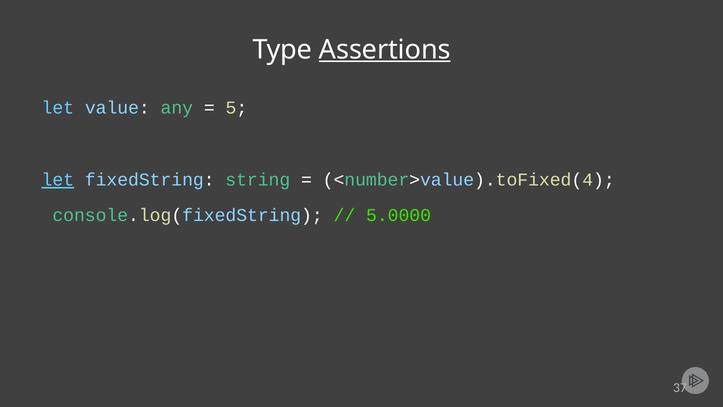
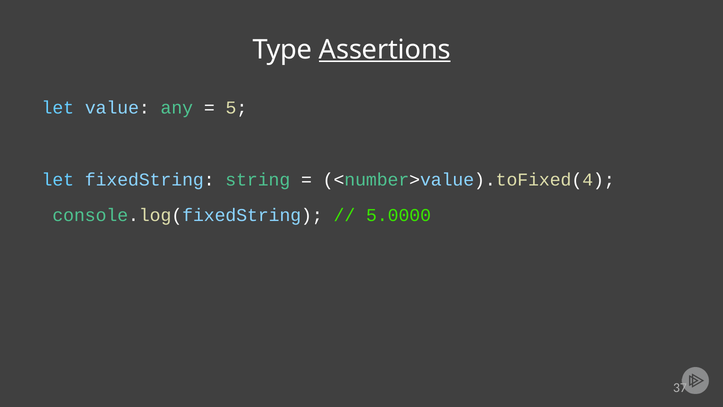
let underline: present -> none (58, 180)
